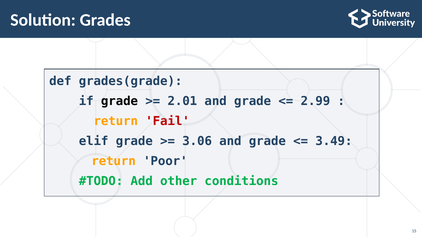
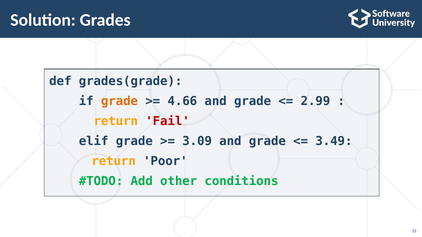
grade colour: black -> orange (119, 101)
2.01: 2.01 -> 4.66 (182, 101)
3.06: 3.06 -> 3.09 (197, 141)
